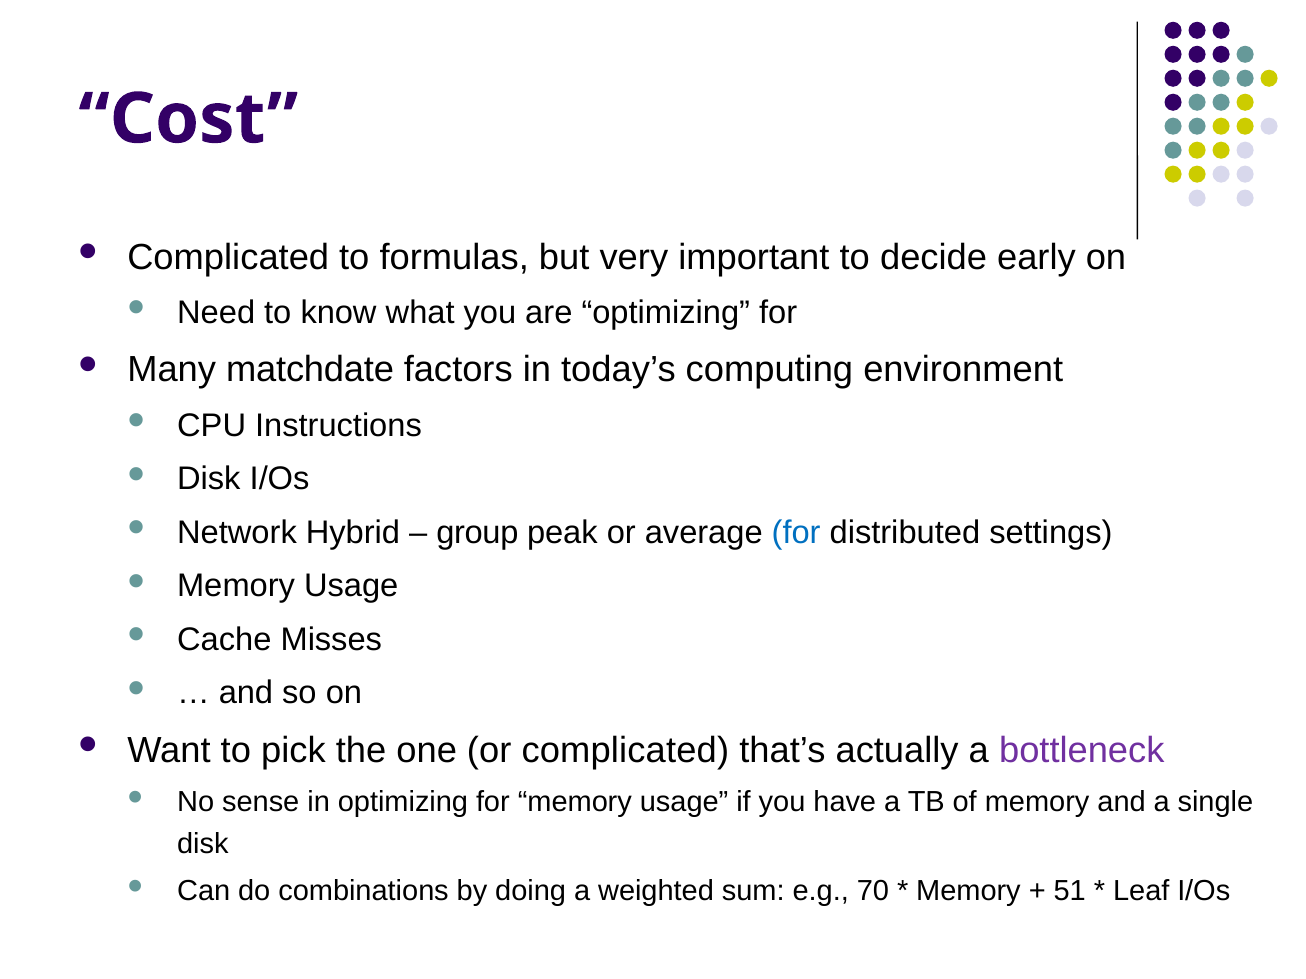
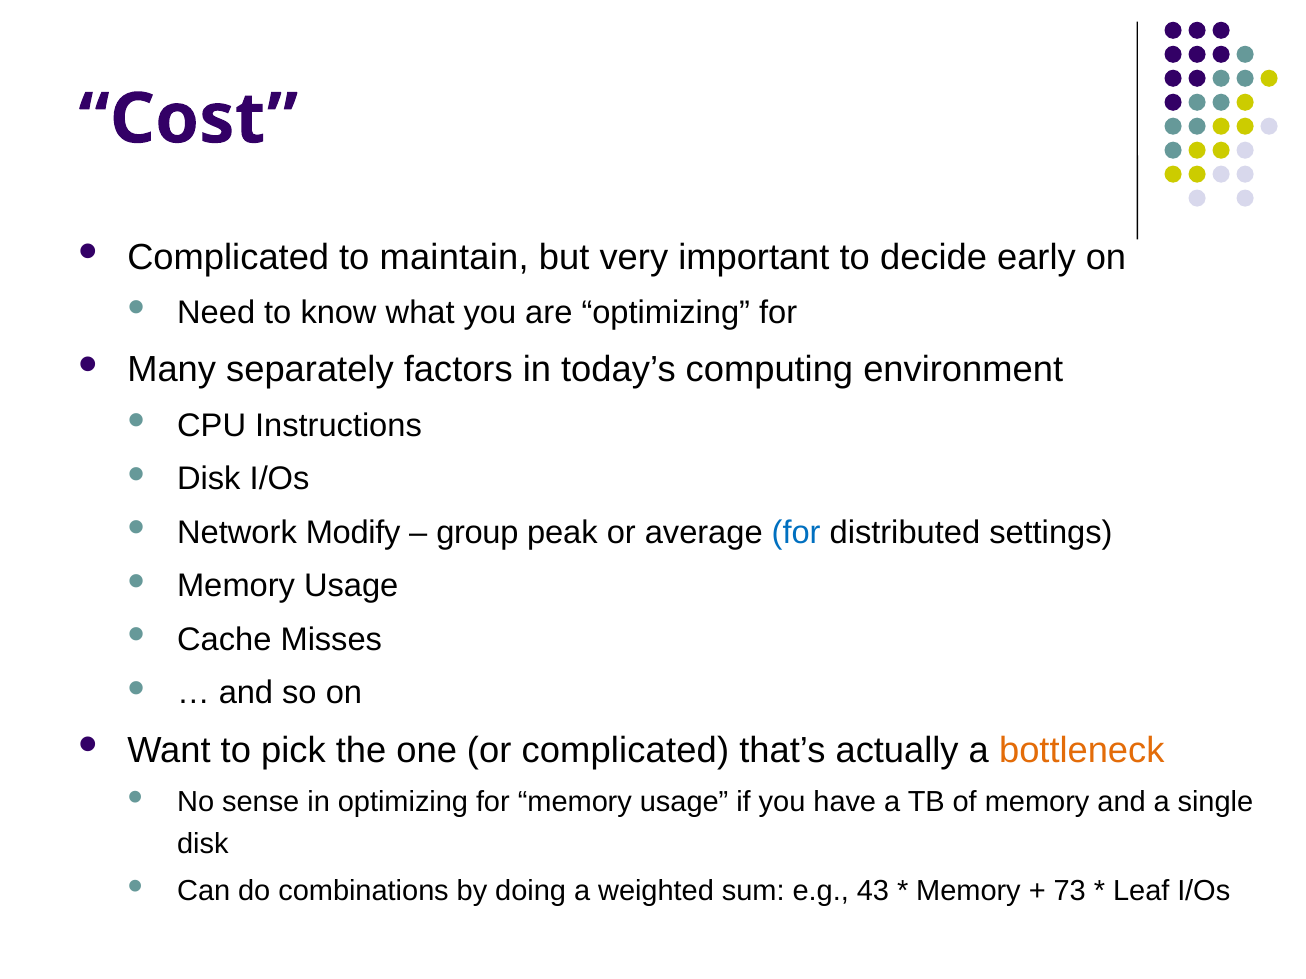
formulas: formulas -> maintain (454, 257)
matchdate: matchdate -> separately (310, 370)
Hybrid: Hybrid -> Modify (353, 533)
bottleneck colour: purple -> orange (1082, 751)
70: 70 -> 43 (873, 892)
51: 51 -> 73 (1070, 892)
